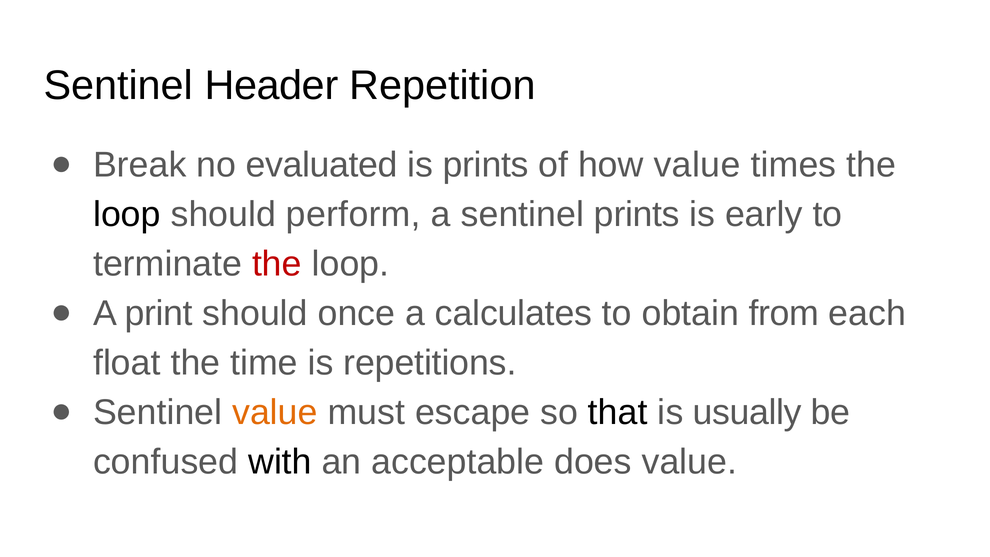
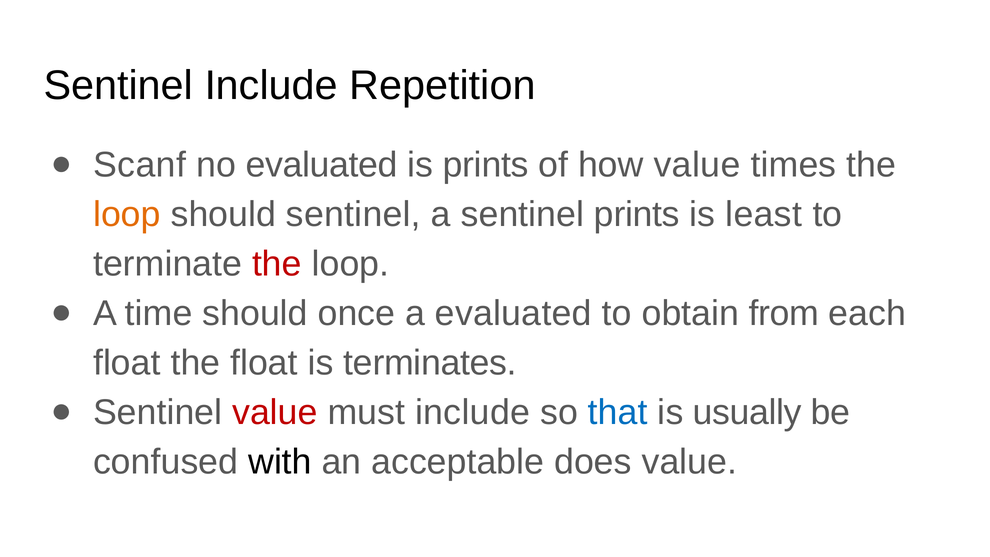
Sentinel Header: Header -> Include (271, 86)
Break: Break -> Scanf (140, 165)
loop colour: black -> orange (127, 215)
should perform: perform -> sentinel (353, 215)
early: early -> least (764, 215)
print: print -> time (159, 313)
a calculates: calculates -> evaluated (513, 313)
the time: time -> float (264, 363)
repetitions: repetitions -> terminates (430, 363)
value colour: orange -> red (275, 412)
must escape: escape -> include (473, 412)
that colour: black -> blue (618, 412)
